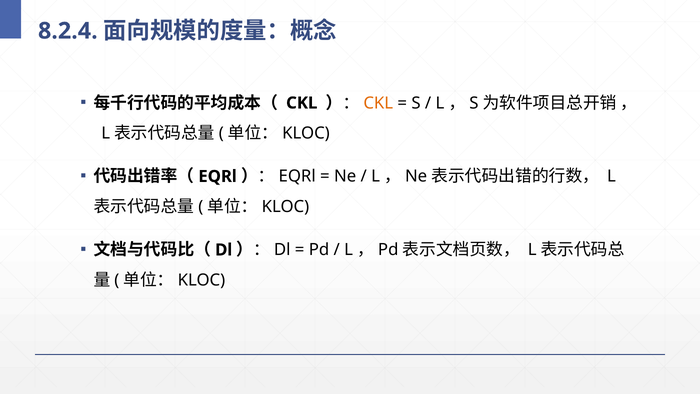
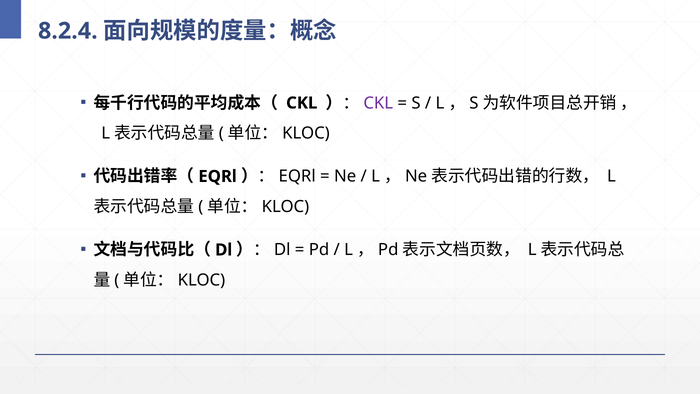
CKL colour: orange -> purple (378, 103)
